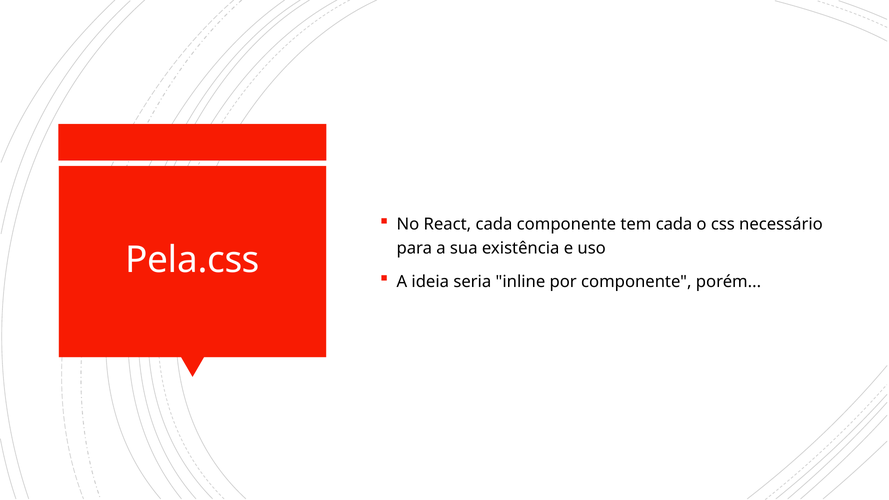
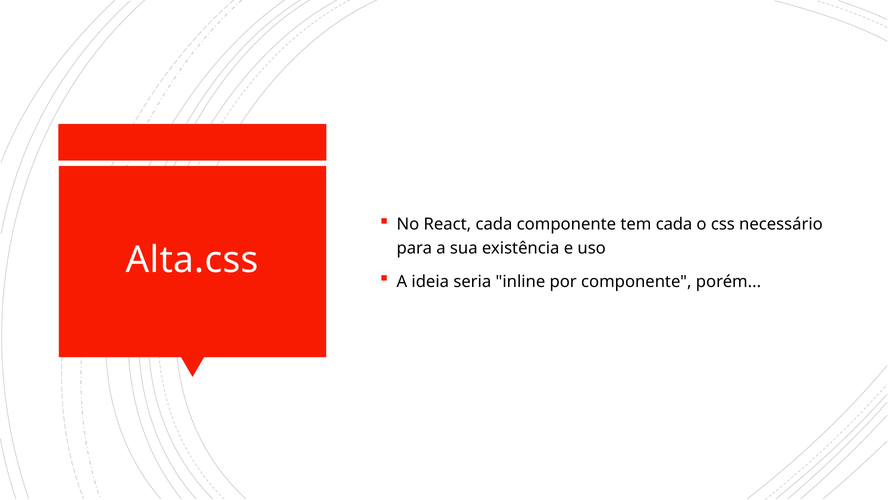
Pela.css: Pela.css -> Alta.css (192, 260)
